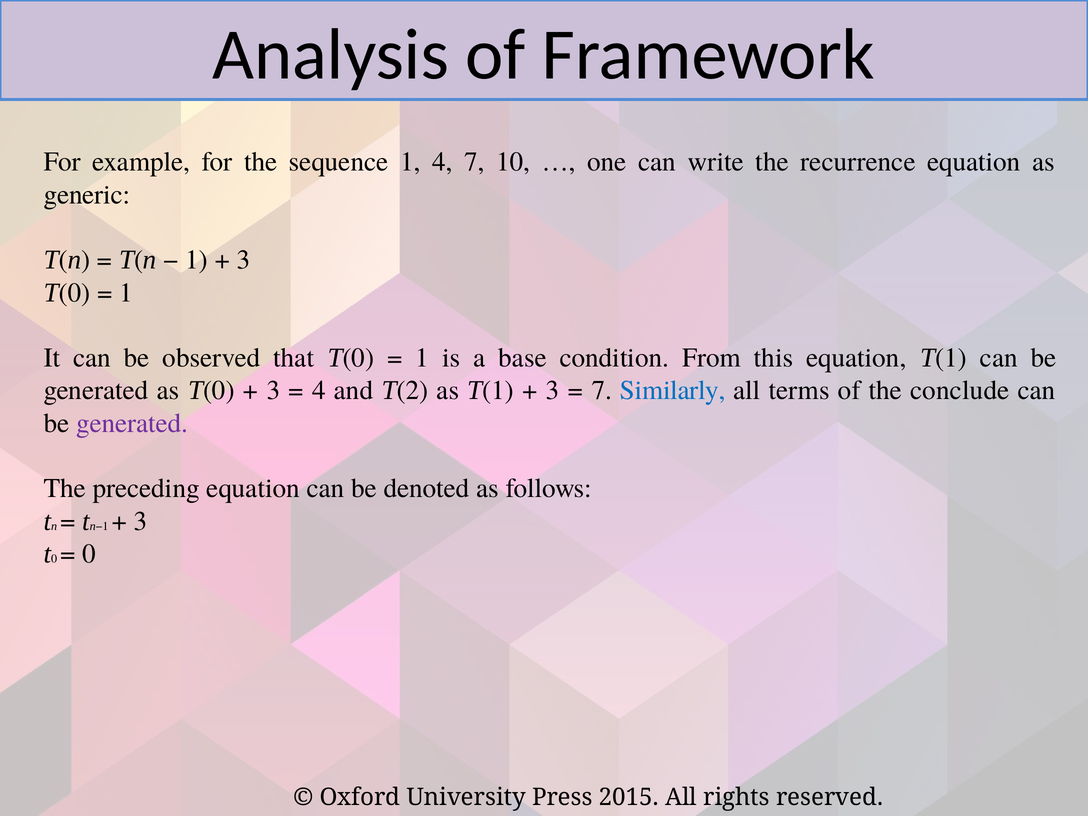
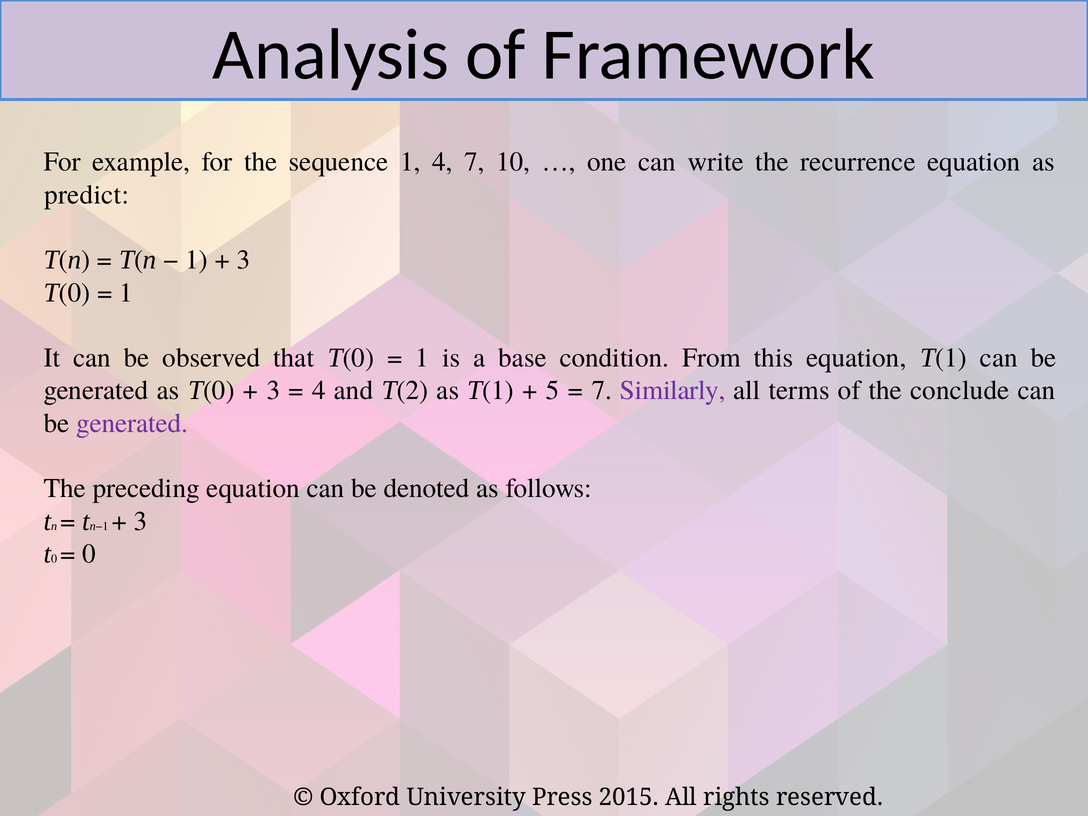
generic: generic -> predict (87, 195)
3: 3 -> 5 (553, 390)
Similarly colour: blue -> purple (673, 390)
